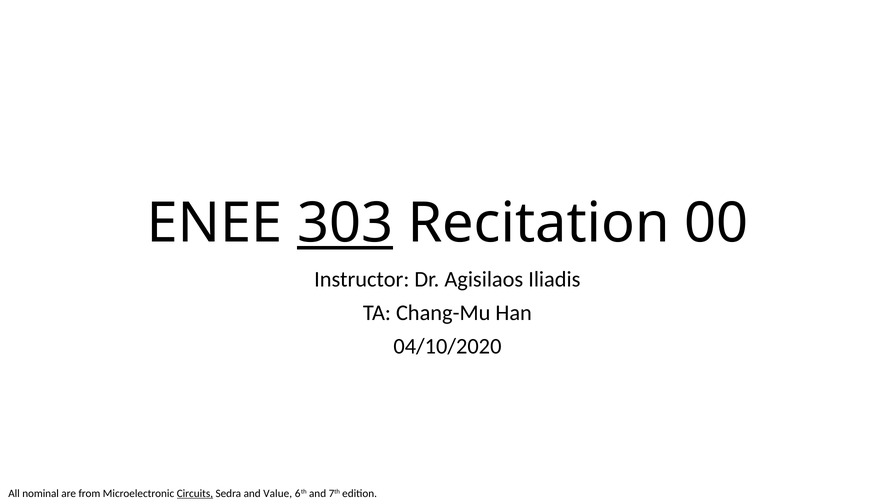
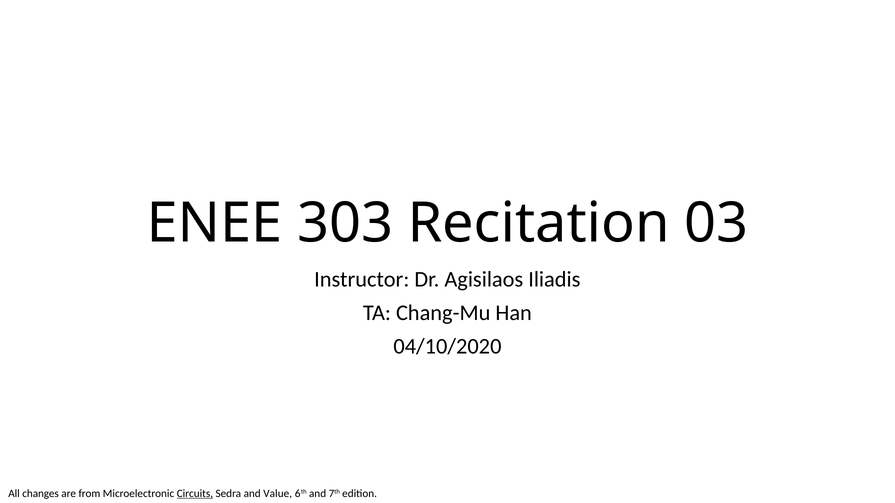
303 underline: present -> none (345, 224)
00: 00 -> 03 (716, 224)
nominal: nominal -> changes (41, 494)
